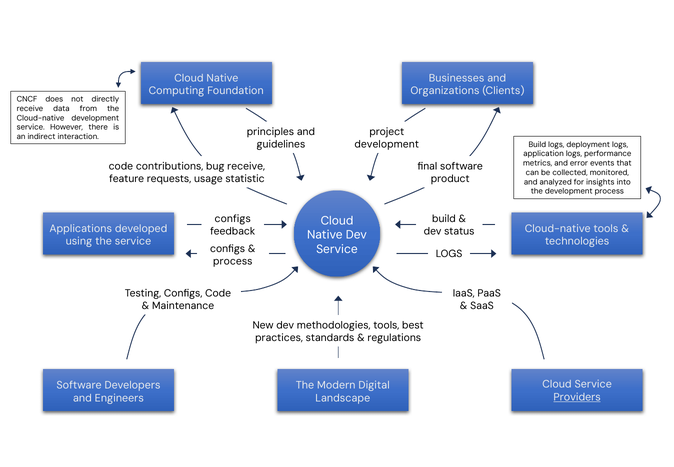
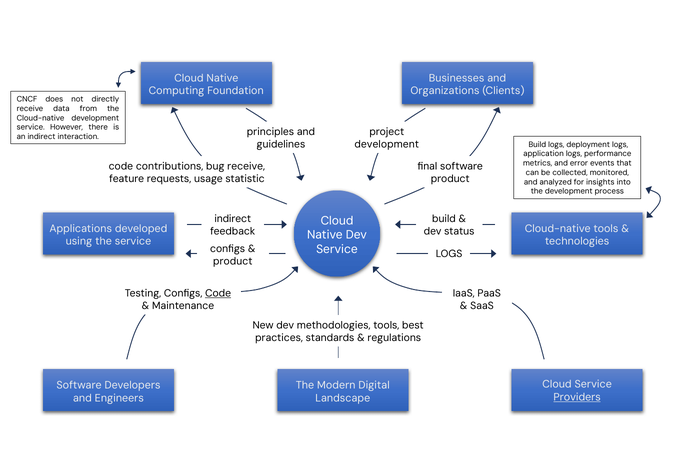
configs: configs -> indirect (233, 219)
process: process -> product (233, 261)
Code underline: none -> present (218, 293)
